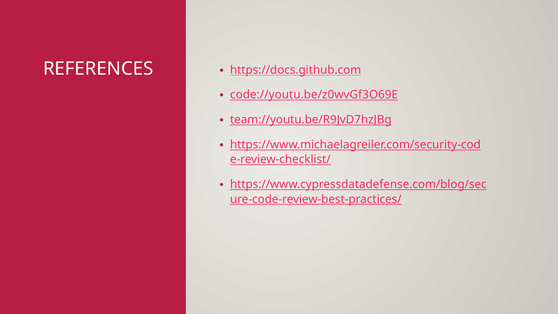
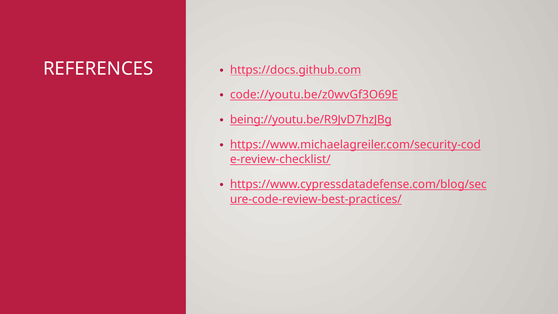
team://youtu.be/R9JvD7hzJBg: team://youtu.be/R9JvD7hzJBg -> being://youtu.be/R9JvD7hzJBg (311, 120)
